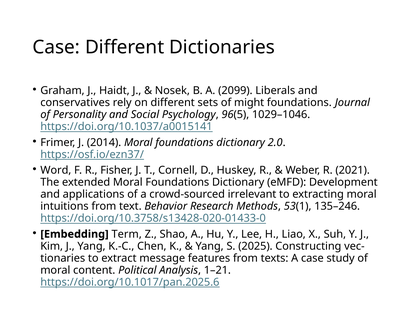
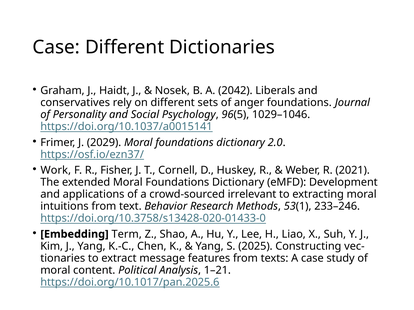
2099: 2099 -> 2042 (235, 91)
might: might -> anger (249, 103)
2014: 2014 -> 2029 (104, 143)
Word: Word -> Work (56, 171)
135–246: 135–246 -> 233–246 (337, 207)
